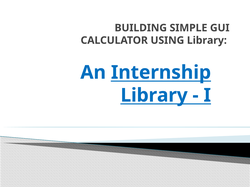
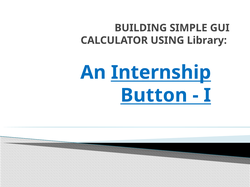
Library: Library -> Button (154, 96)
